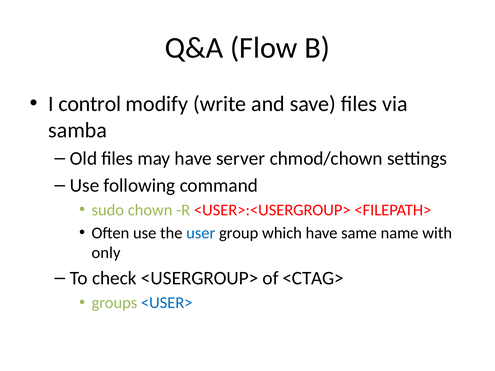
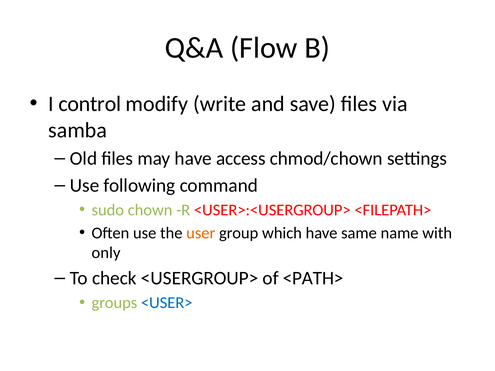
server: server -> access (241, 159)
user colour: blue -> orange (201, 233)
<CTAG>: <CTAG> -> <PATH> (313, 278)
